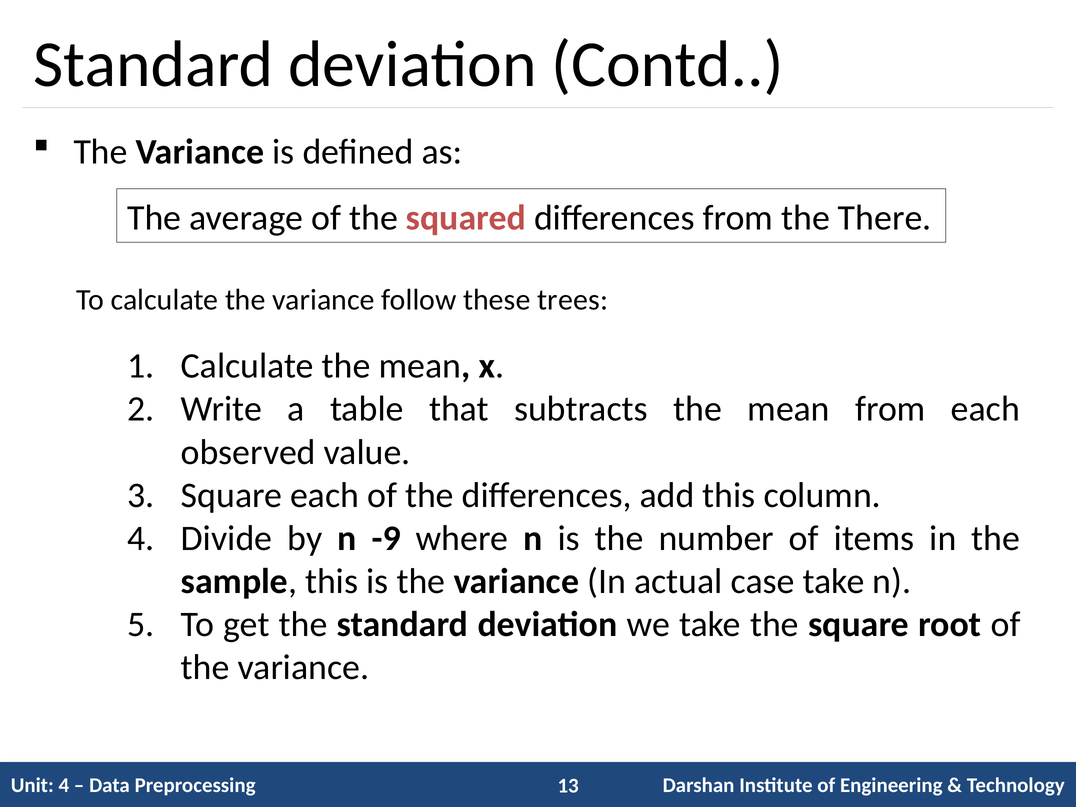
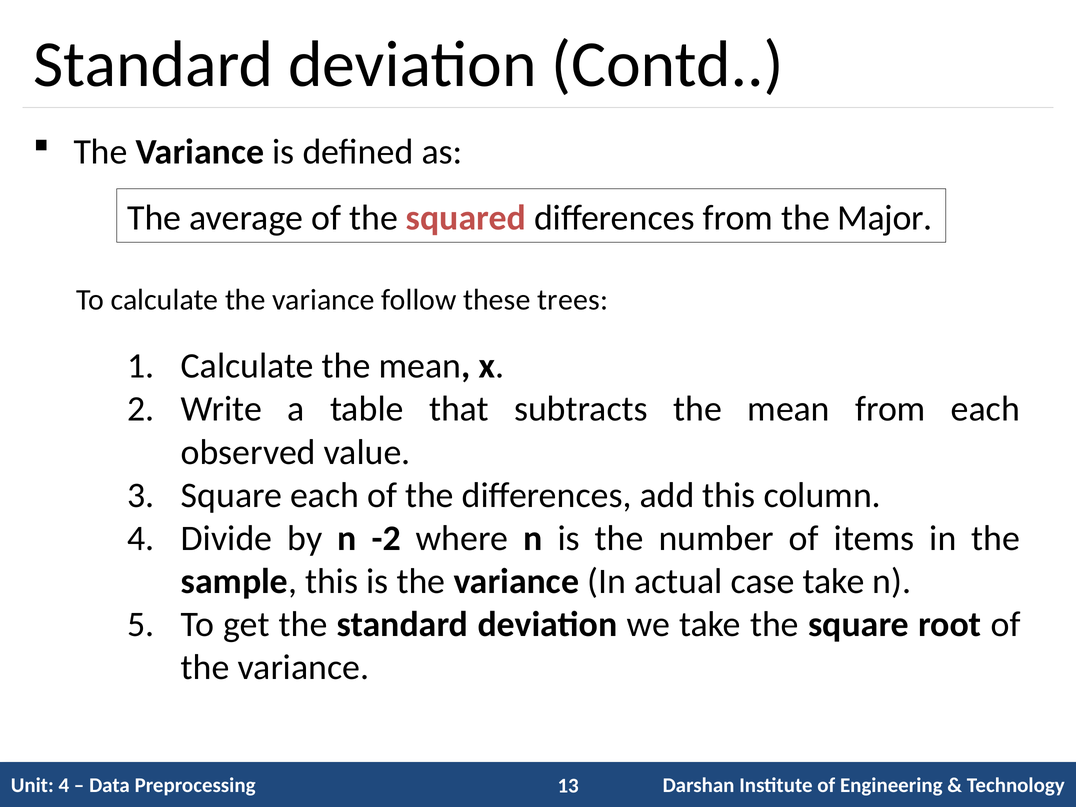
There: There -> Major (885, 218)
-9: -9 -> -2 (386, 538)
